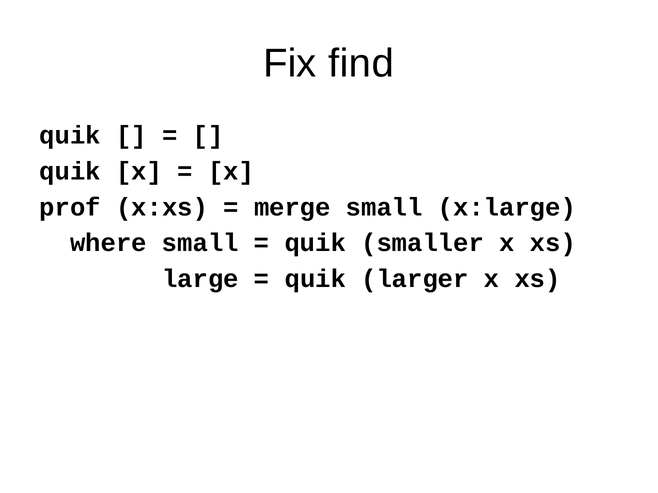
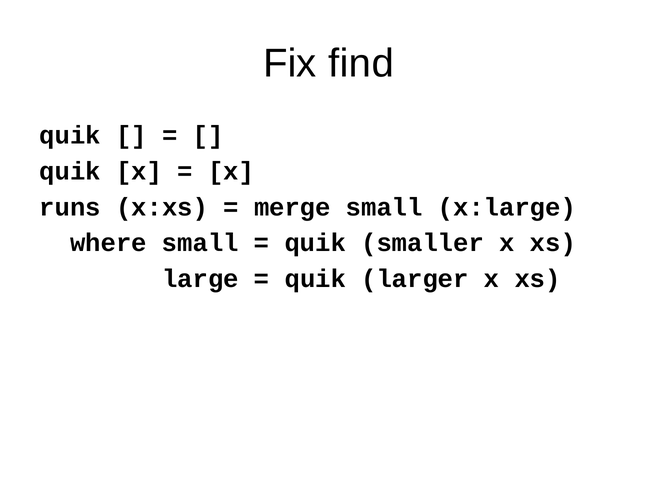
prof: prof -> runs (70, 207)
